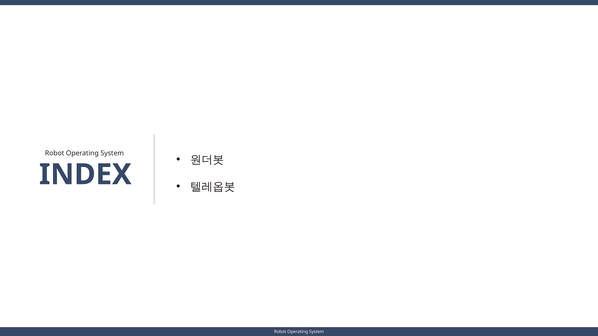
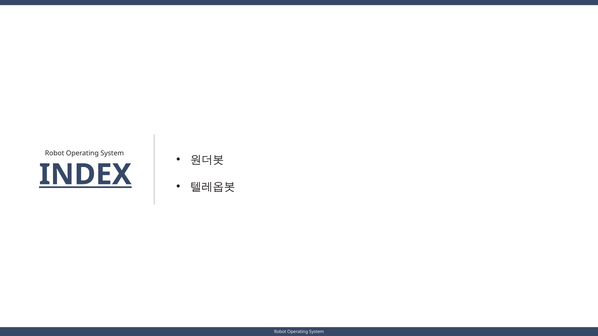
INDEX underline: none -> present (85, 175)
